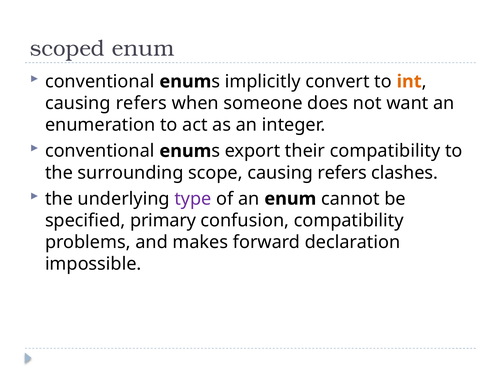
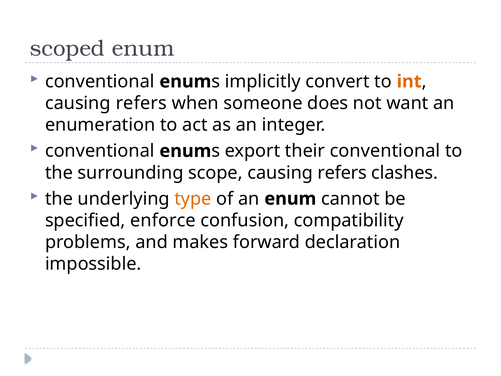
their compatibility: compatibility -> conventional (385, 151)
type colour: purple -> orange (193, 199)
primary: primary -> enforce (163, 220)
